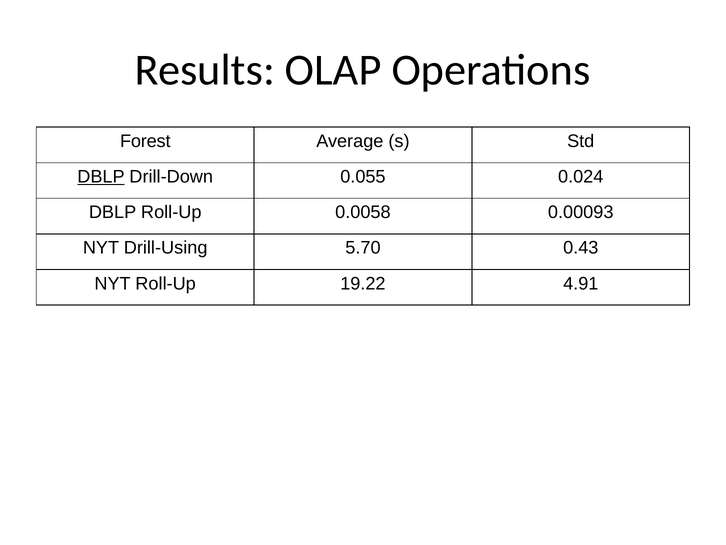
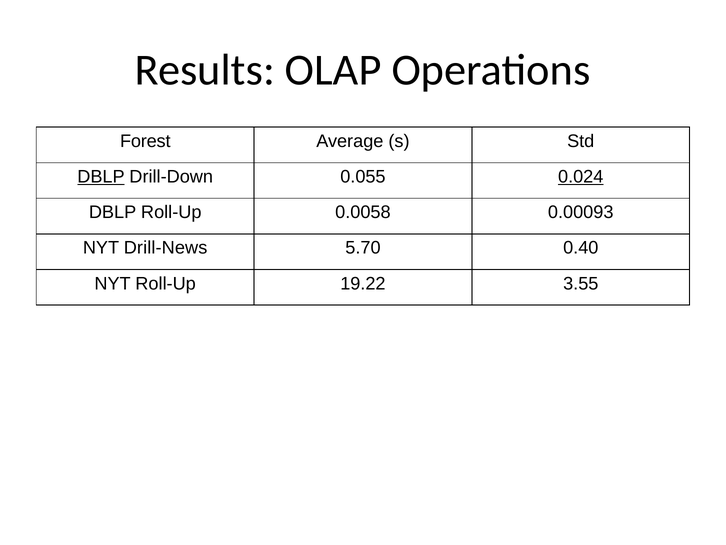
0.024 underline: none -> present (581, 177)
Drill-Using: Drill-Using -> Drill-News (166, 248)
0.43: 0.43 -> 0.40 (581, 248)
4.91: 4.91 -> 3.55 (581, 283)
